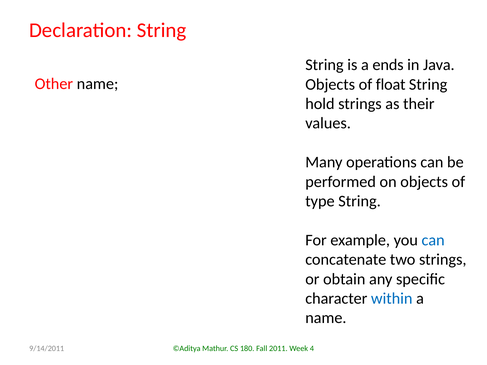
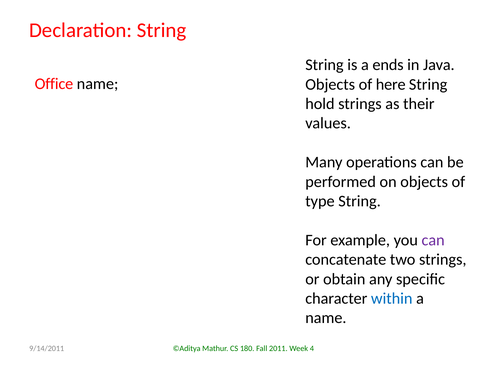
Other: Other -> Office (54, 84)
float: float -> here (391, 84)
can colour: blue -> purple (433, 240)
